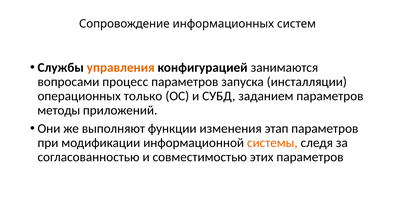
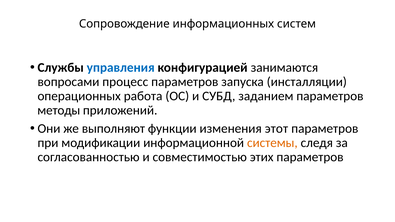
управления colour: orange -> blue (121, 68)
только: только -> работа (143, 96)
этап: этап -> этот (276, 129)
